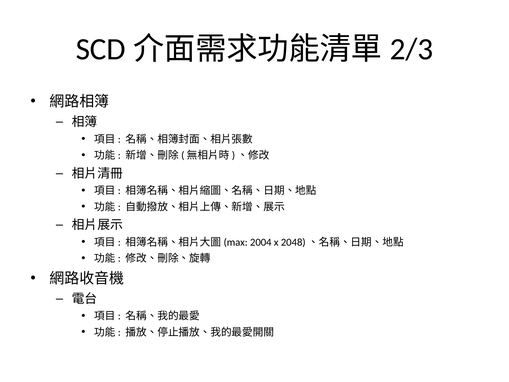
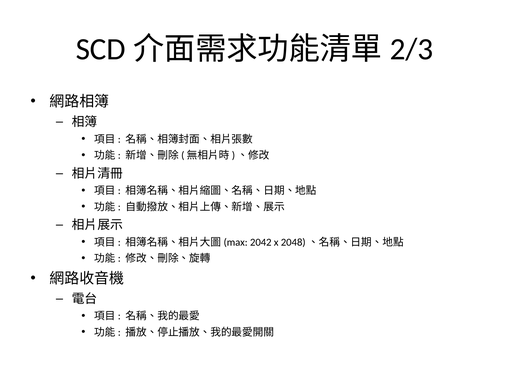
2004: 2004 -> 2042 (261, 242)
